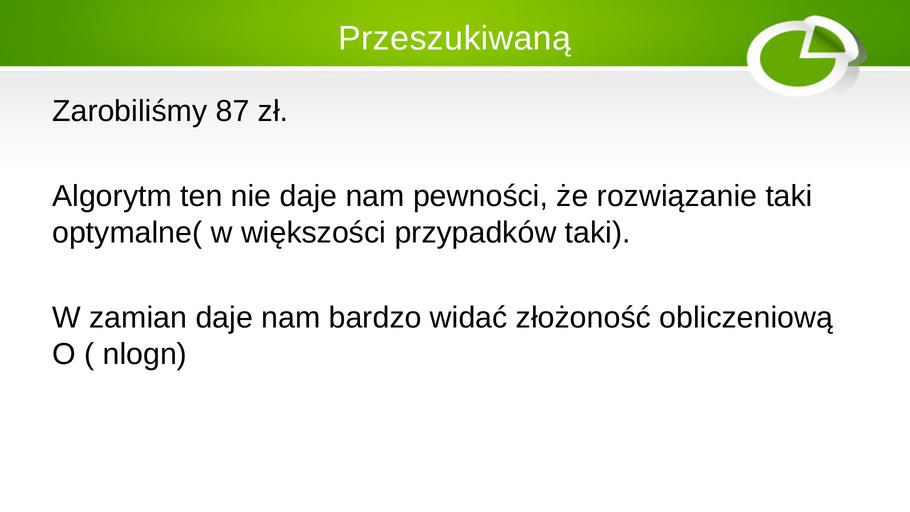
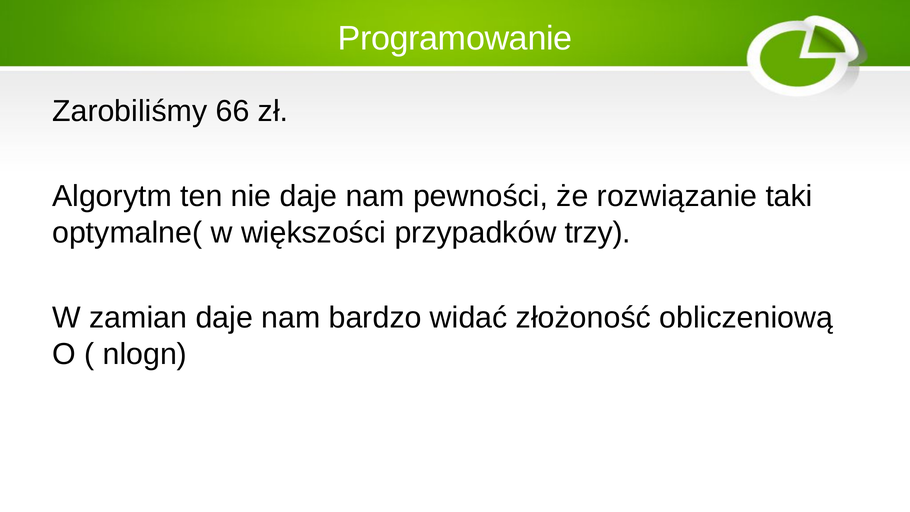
Przeszukiwaną: Przeszukiwaną -> Programowanie (455, 38)
87: 87 -> 66 (233, 111)
przypadków taki: taki -> trzy (598, 233)
